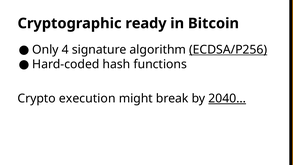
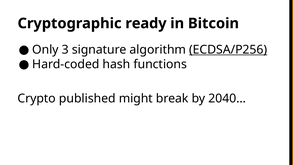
4: 4 -> 3 (65, 50)
execution: execution -> published (87, 98)
2040 underline: present -> none (227, 98)
